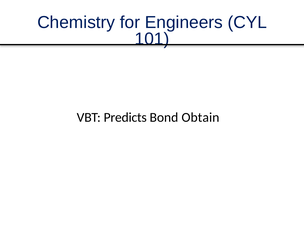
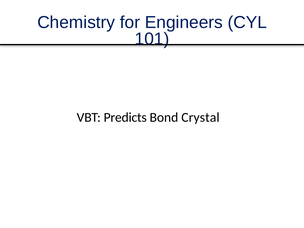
Obtain: Obtain -> Crystal (200, 117)
